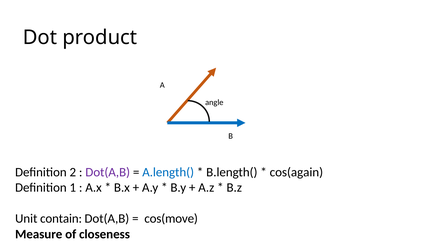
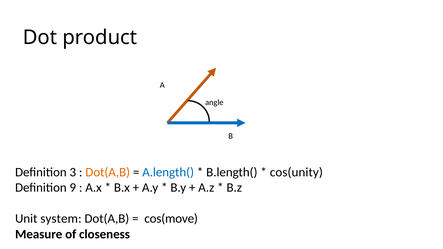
2: 2 -> 3 (73, 172)
Dot(A,B colour: purple -> orange (108, 172)
cos(again: cos(again -> cos(unity (296, 172)
1: 1 -> 9 (73, 188)
contain: contain -> system (61, 219)
